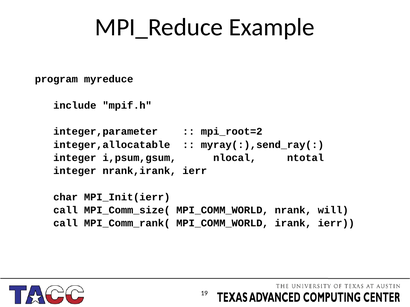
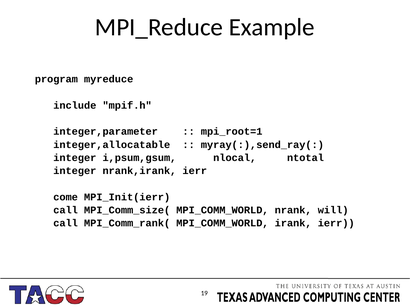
mpi_root=2: mpi_root=2 -> mpi_root=1 (232, 132)
char: char -> come (66, 197)
